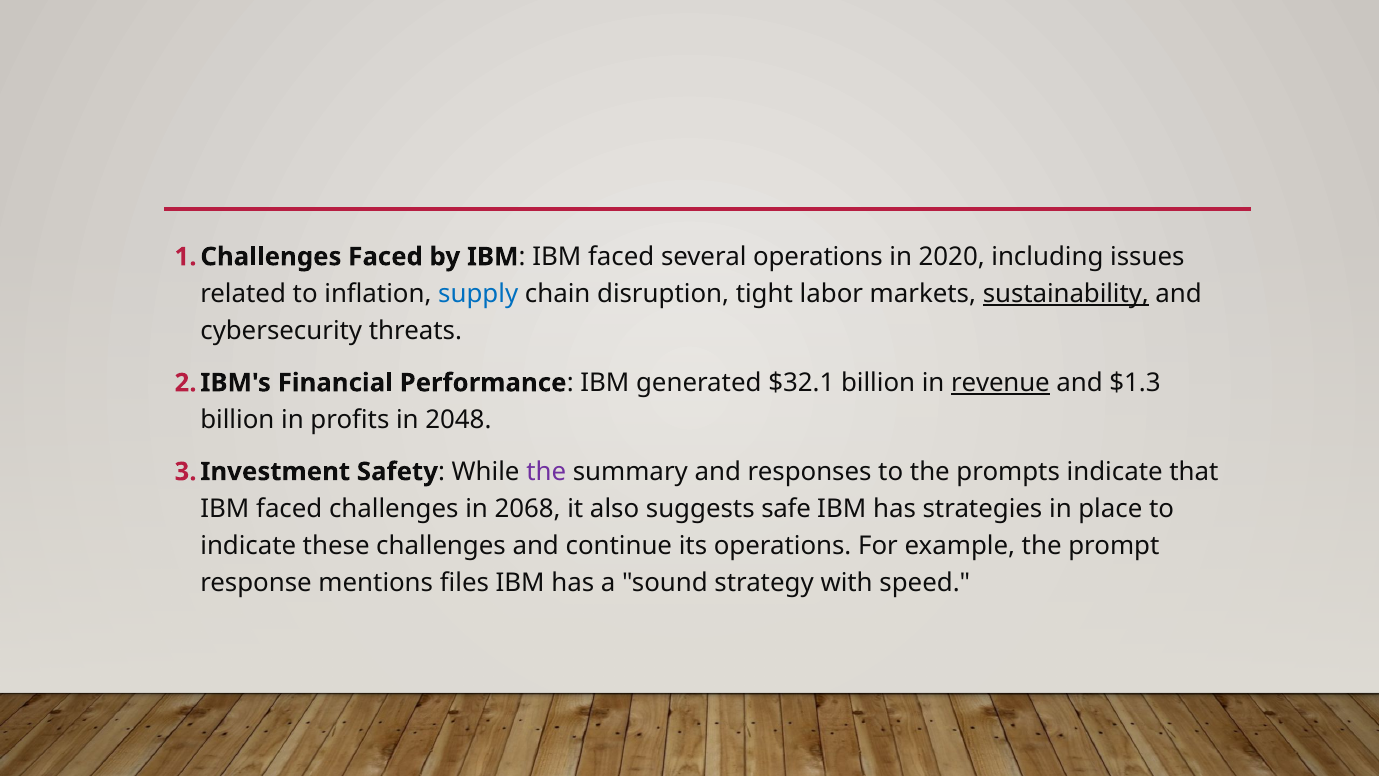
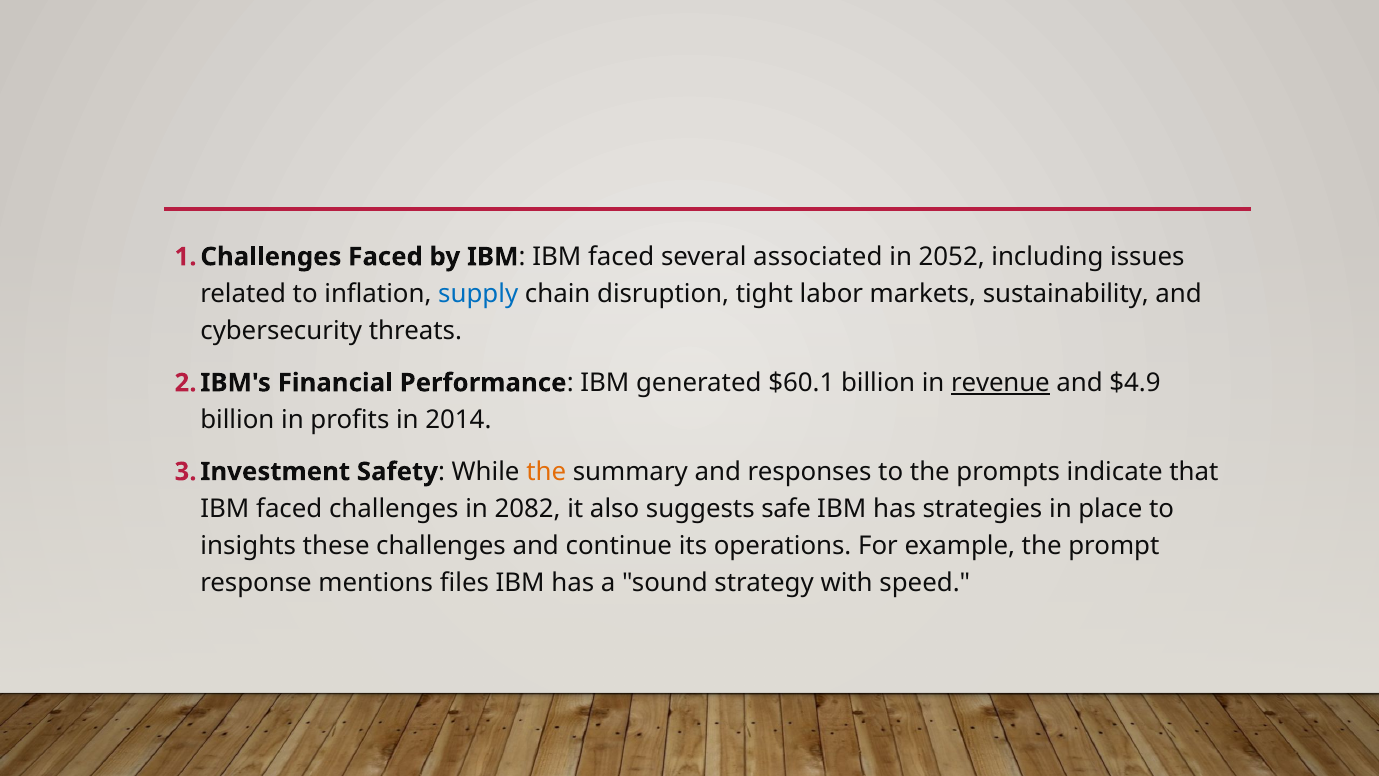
several operations: operations -> associated (818, 257)
2020: 2020 -> 2052 (952, 257)
sustainability underline: present -> none (1066, 294)
$32.1: $32.1 -> $60.1 (801, 383)
$1.3: $1.3 -> $4.9 (1135, 383)
2048: 2048 -> 2014 (458, 420)
the colour: purple -> orange (546, 471)
2068: 2068 -> 2082 (528, 509)
indicate: indicate -> insights (248, 546)
